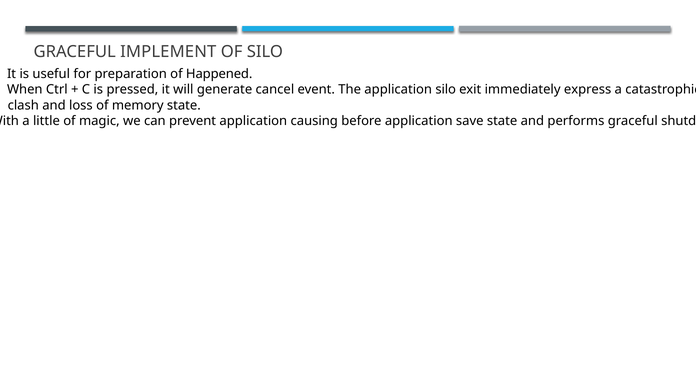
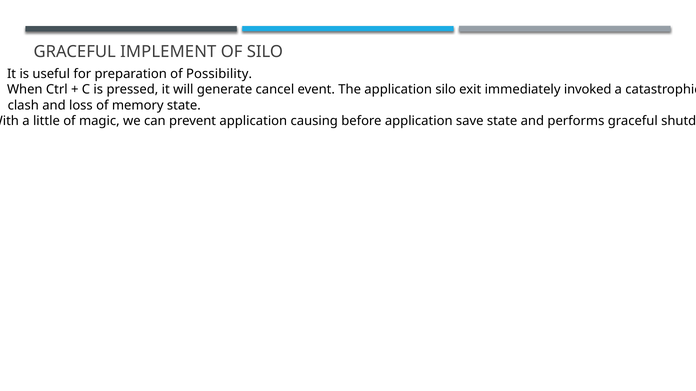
Happened: Happened -> Possibility (219, 74)
express: express -> invoked (588, 90)
